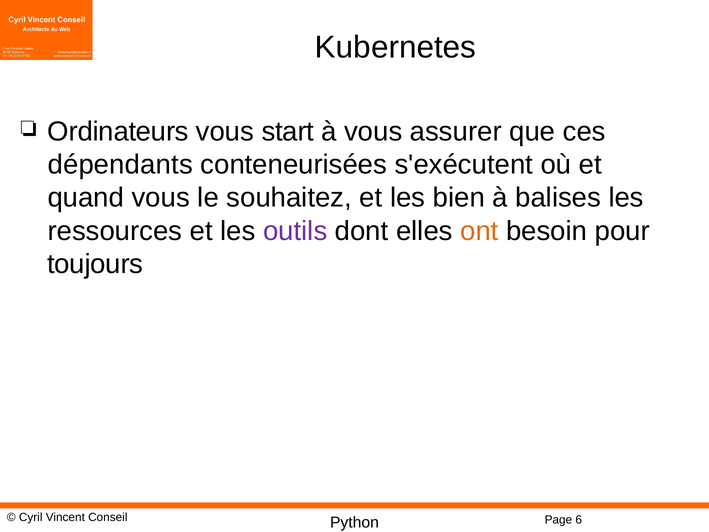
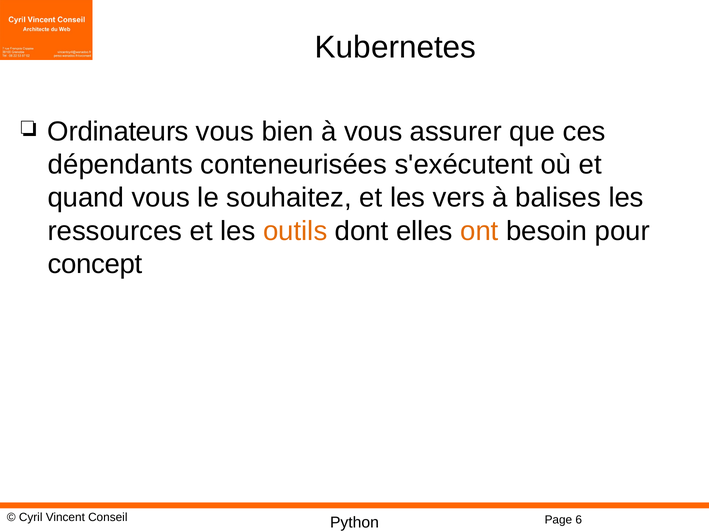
start: start -> bien (288, 132)
bien: bien -> vers (459, 198)
outils colour: purple -> orange (295, 231)
toujours: toujours -> concept (95, 264)
